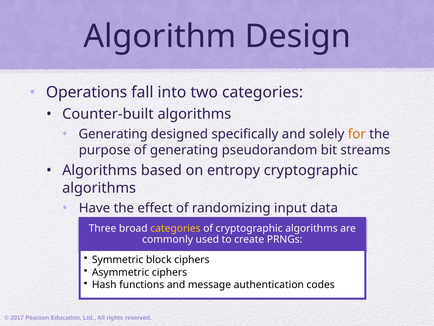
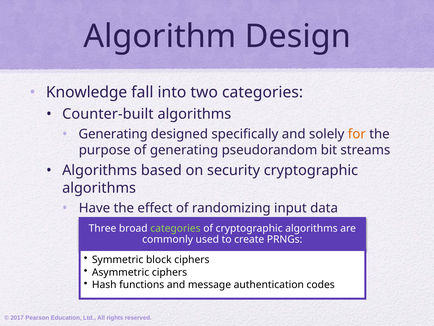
Operations: Operations -> Knowledge (87, 92)
entropy: entropy -> security (234, 170)
categories colour: yellow -> light green (175, 228)
